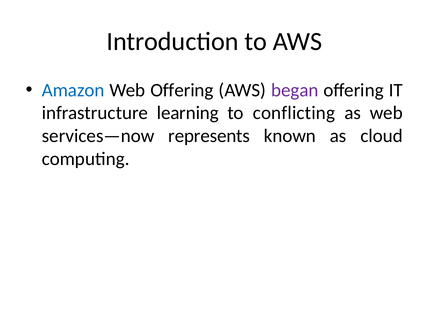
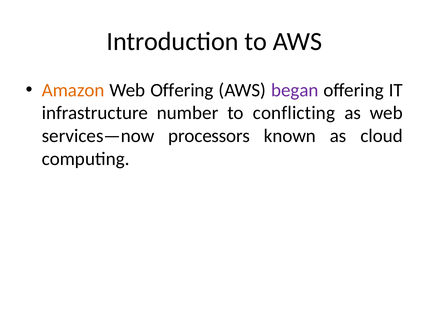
Amazon colour: blue -> orange (73, 90)
learning: learning -> number (188, 113)
represents: represents -> processors (209, 136)
